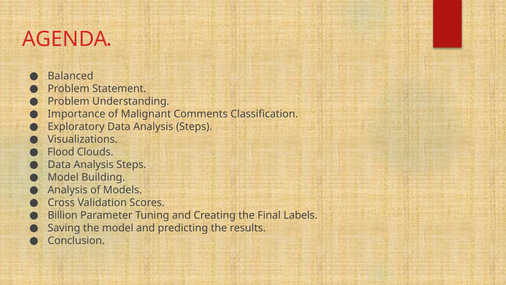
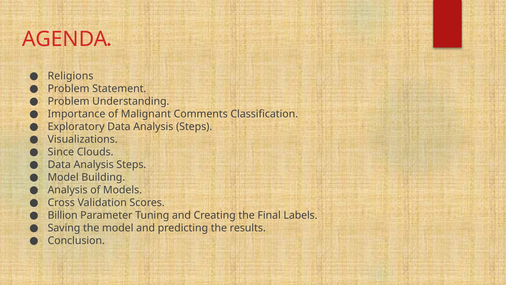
Balanced: Balanced -> Religions (71, 76)
Flood: Flood -> Since (61, 152)
